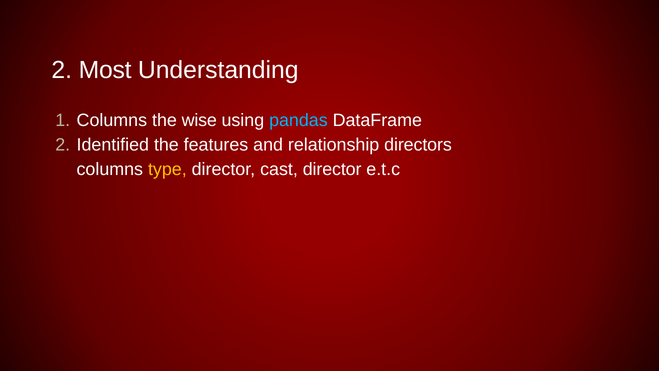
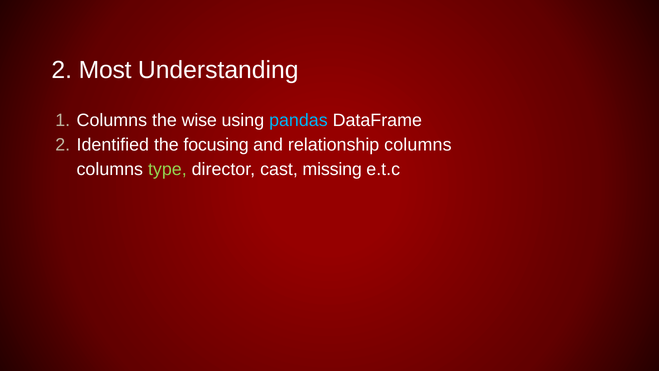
features: features -> focusing (216, 145)
relationship directors: directors -> columns (418, 145)
type colour: yellow -> light green (167, 169)
cast director: director -> missing (332, 169)
